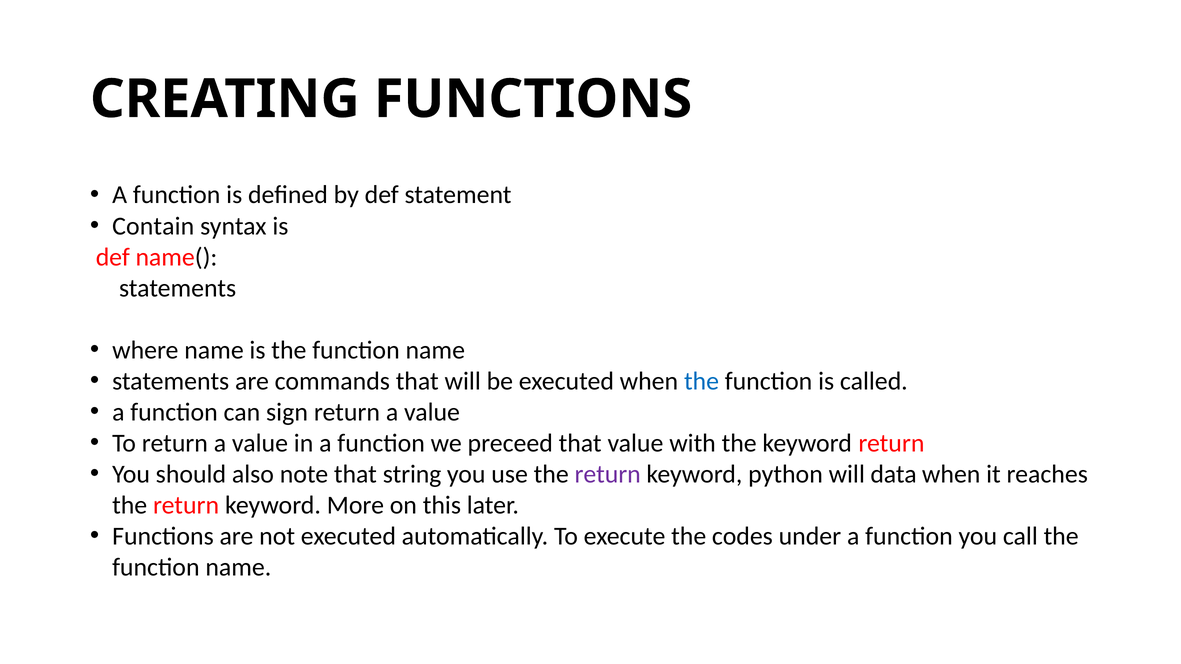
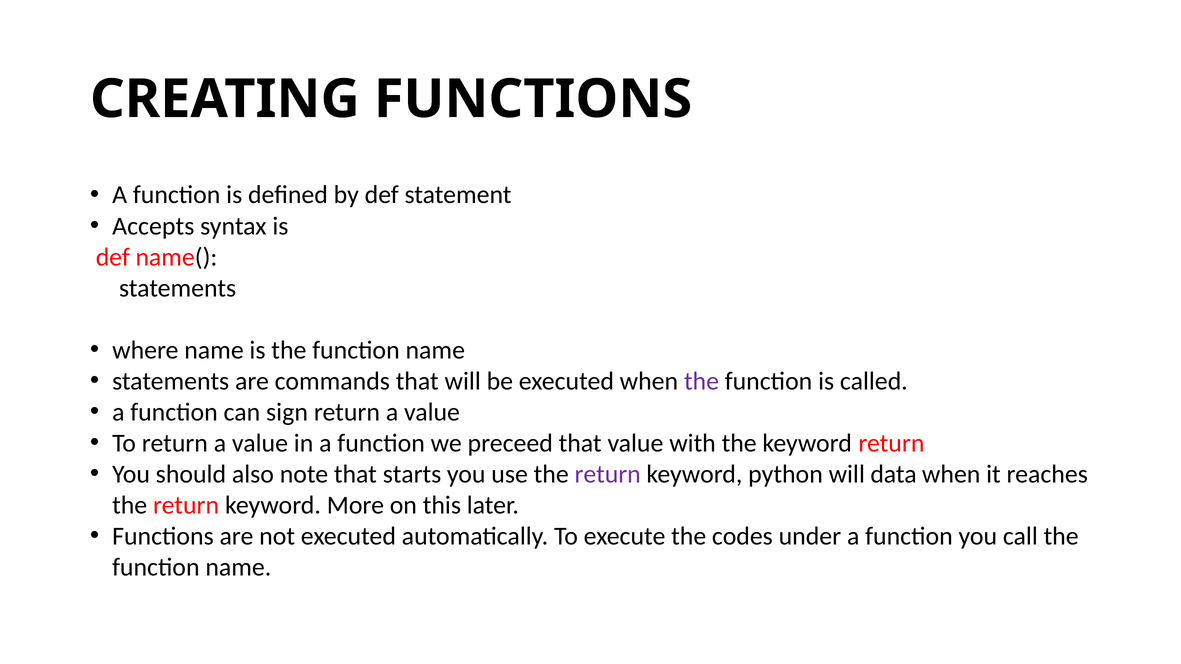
Contain: Contain -> Accepts (153, 226)
the colour: blue -> purple (702, 381)
string: string -> starts (412, 474)
